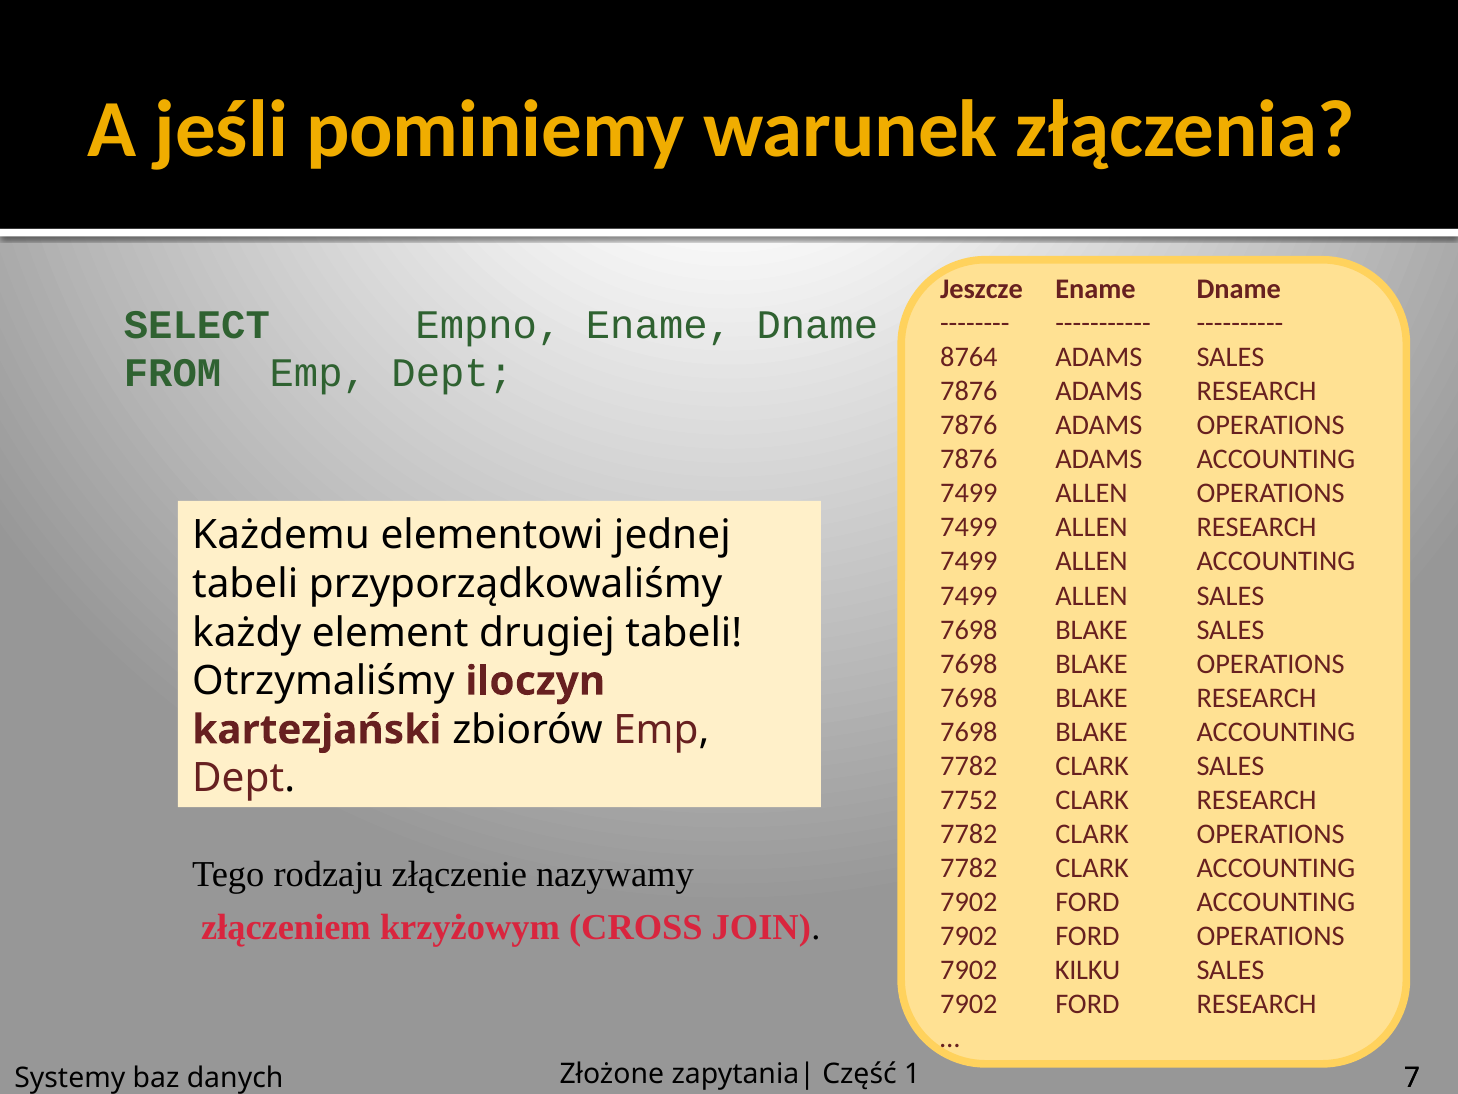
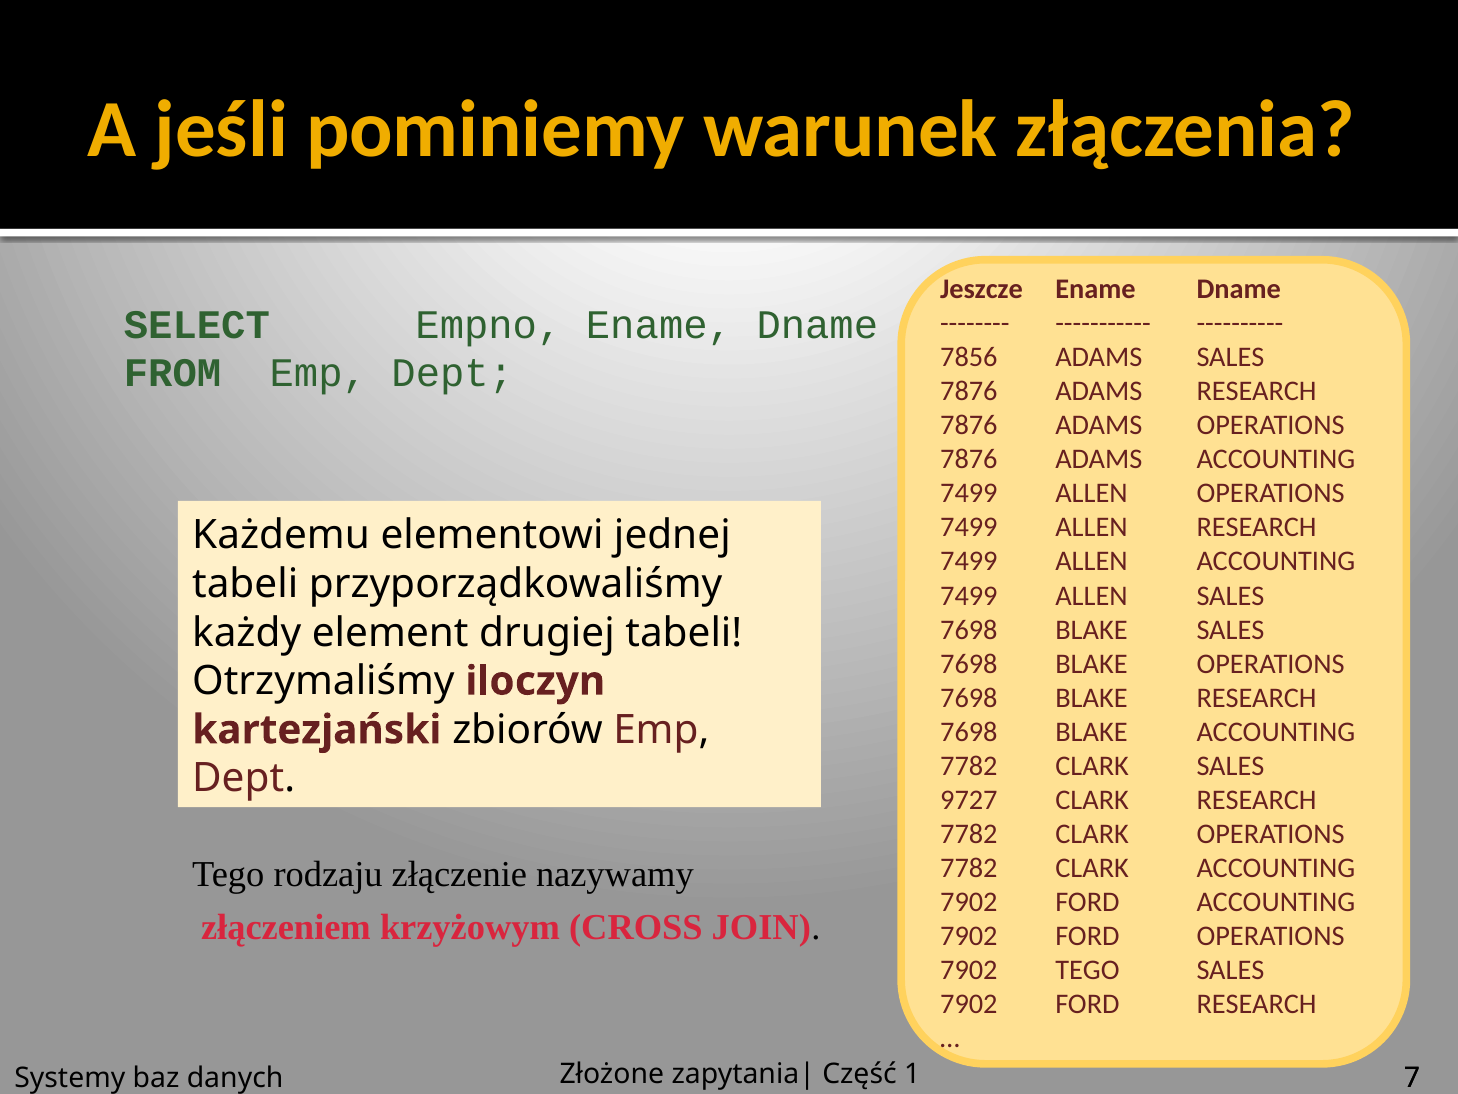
8764: 8764 -> 7856 (969, 357)
7752: 7752 -> 9727 (969, 800)
7902 KILKU: KILKU -> TEGO (1087, 970)
